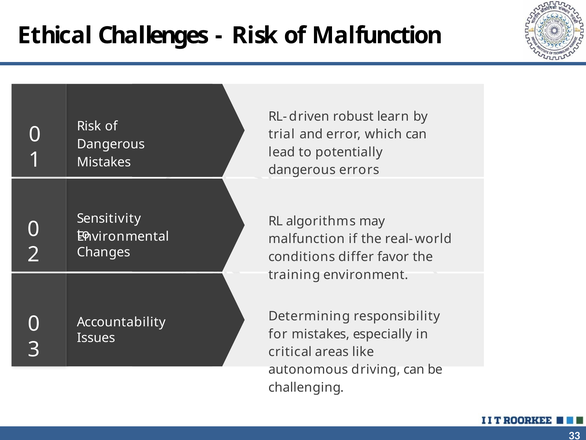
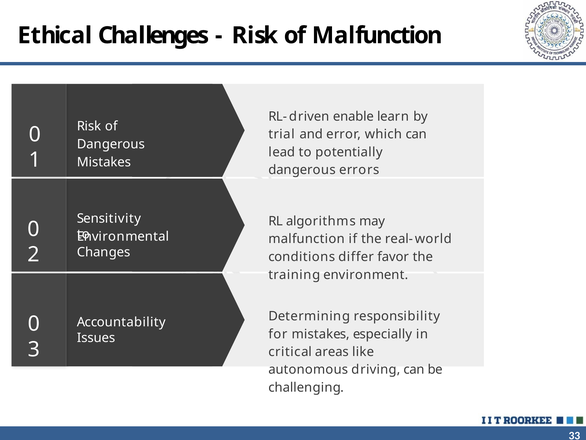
robust: robust -> enable (353, 116)
